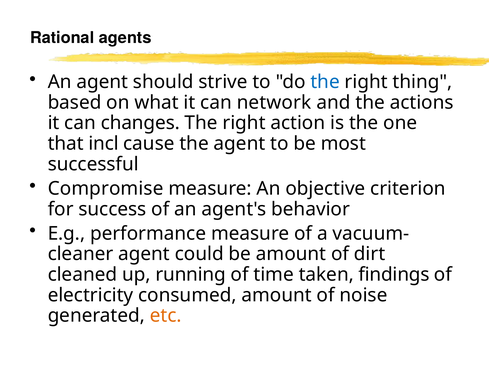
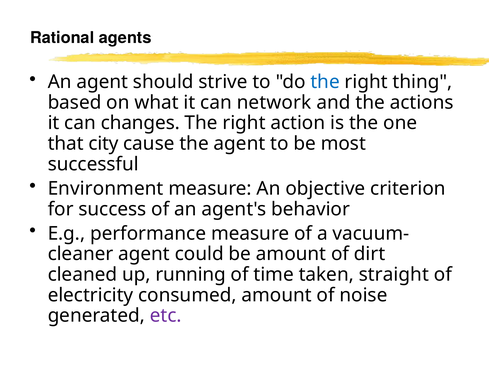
incl: incl -> city (104, 144)
Compromise: Compromise -> Environment (106, 188)
findings: findings -> straight (394, 274)
etc colour: orange -> purple (166, 315)
